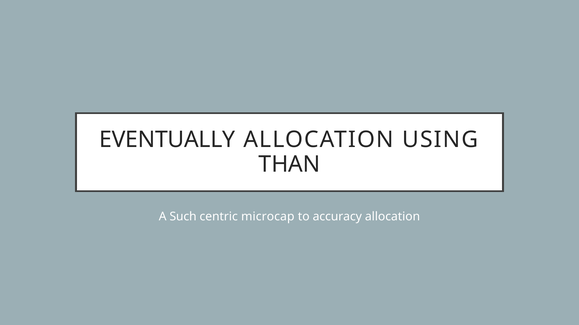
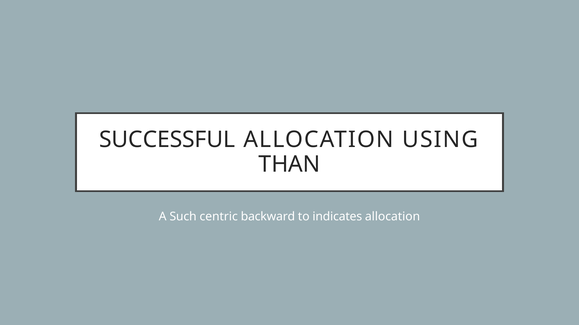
EVENTUALLY: EVENTUALLY -> SUCCESSFUL (167, 140)
microcap: microcap -> backward (268, 217)
accuracy: accuracy -> indicates (337, 217)
